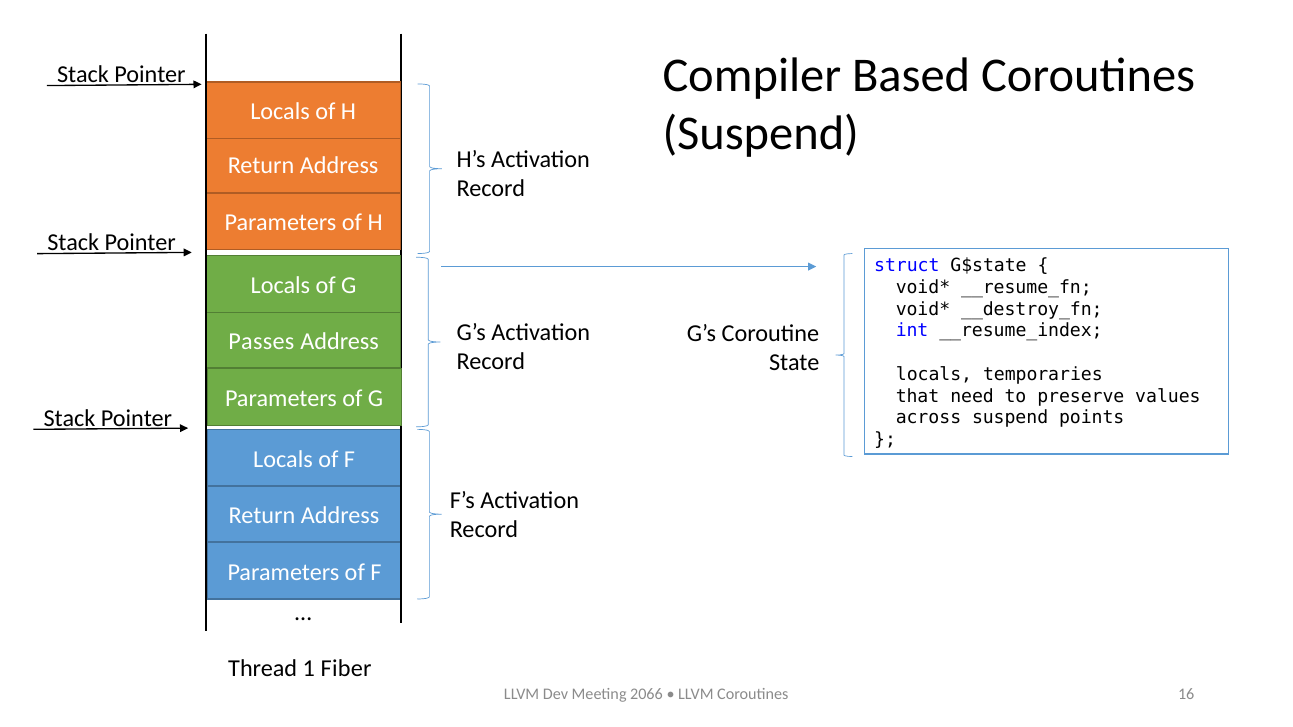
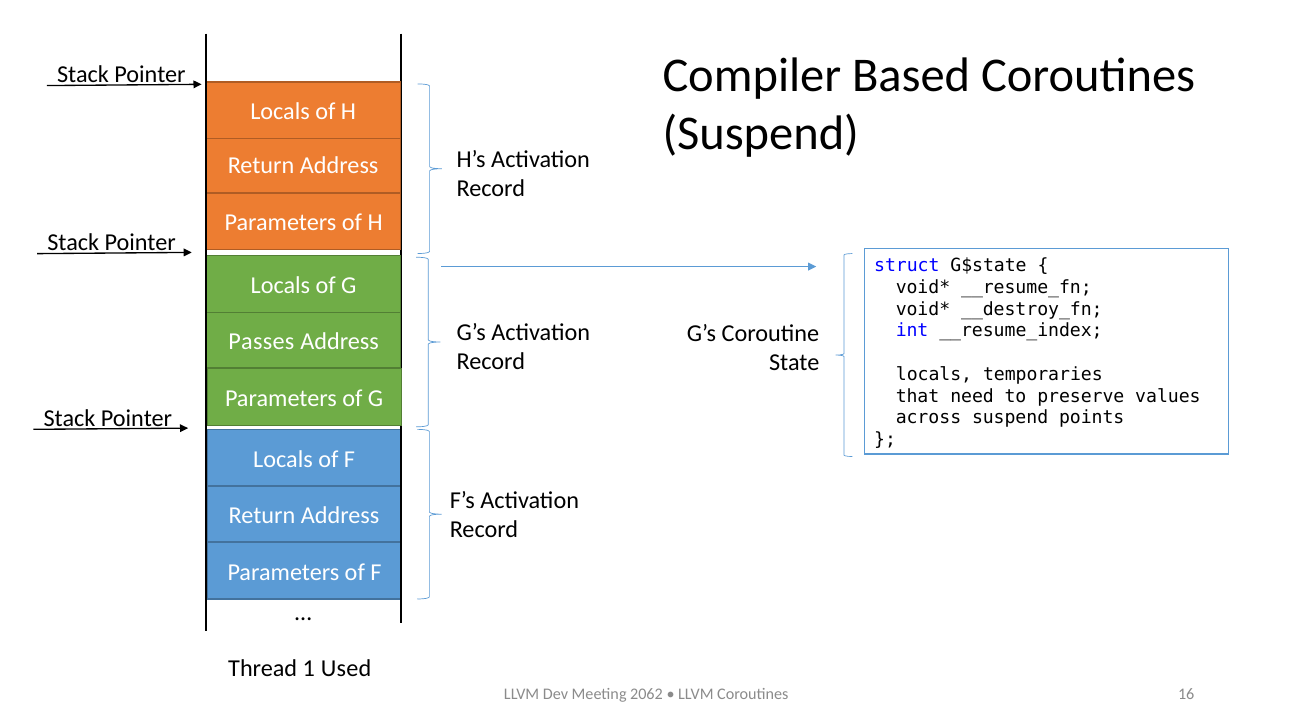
Fiber: Fiber -> Used (346, 669)
2066: 2066 -> 2062 (646, 694)
